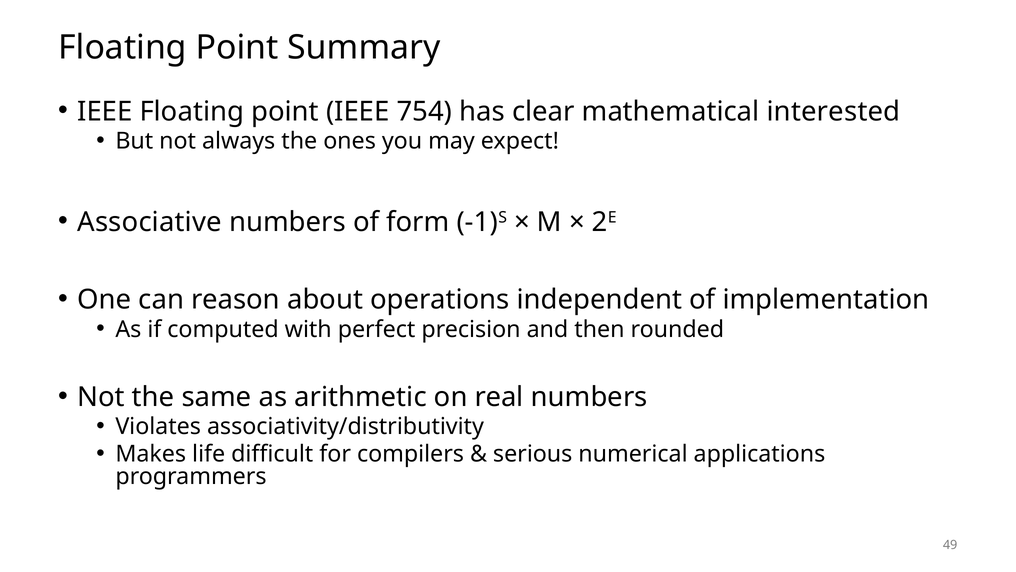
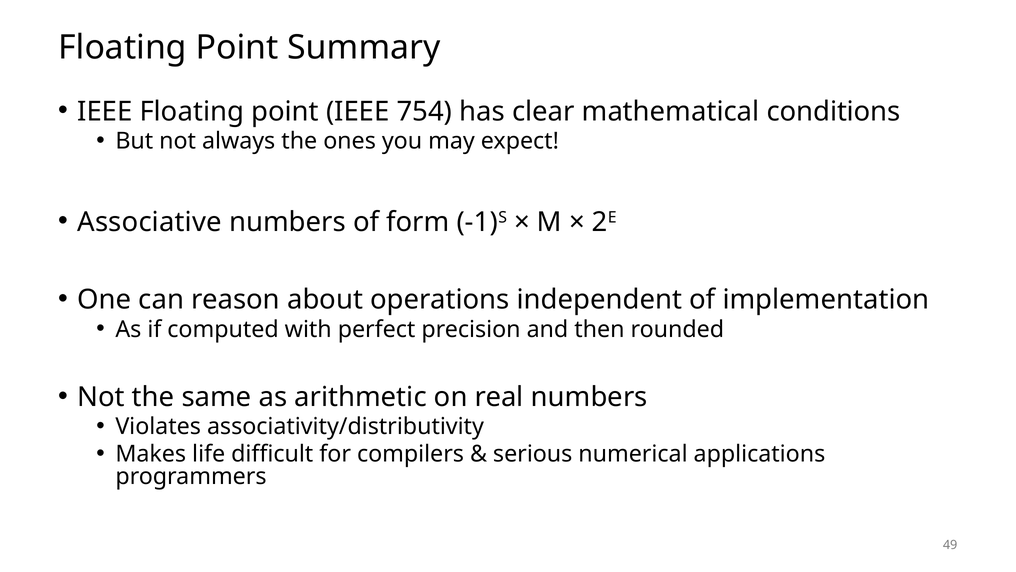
interested: interested -> conditions (834, 111)
